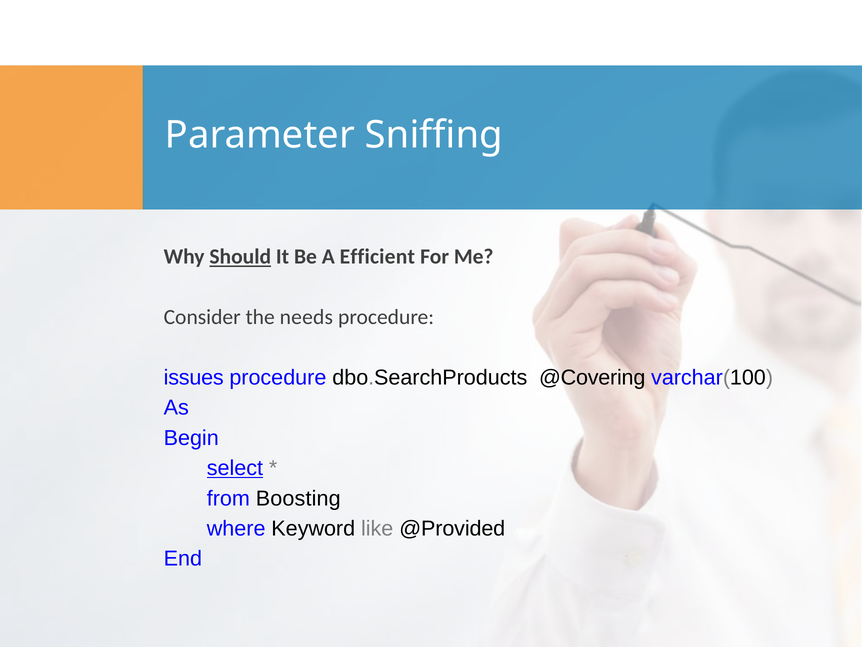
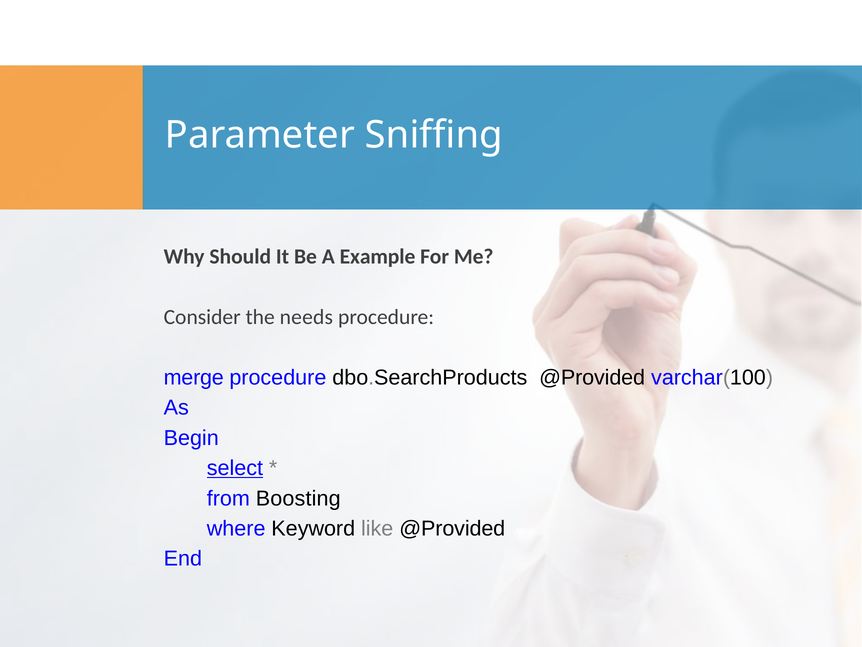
Should underline: present -> none (240, 257)
Efficient: Efficient -> Example (378, 257)
issues: issues -> merge (194, 377)
dbo.SearchProducts @Covering: @Covering -> @Provided (592, 377)
